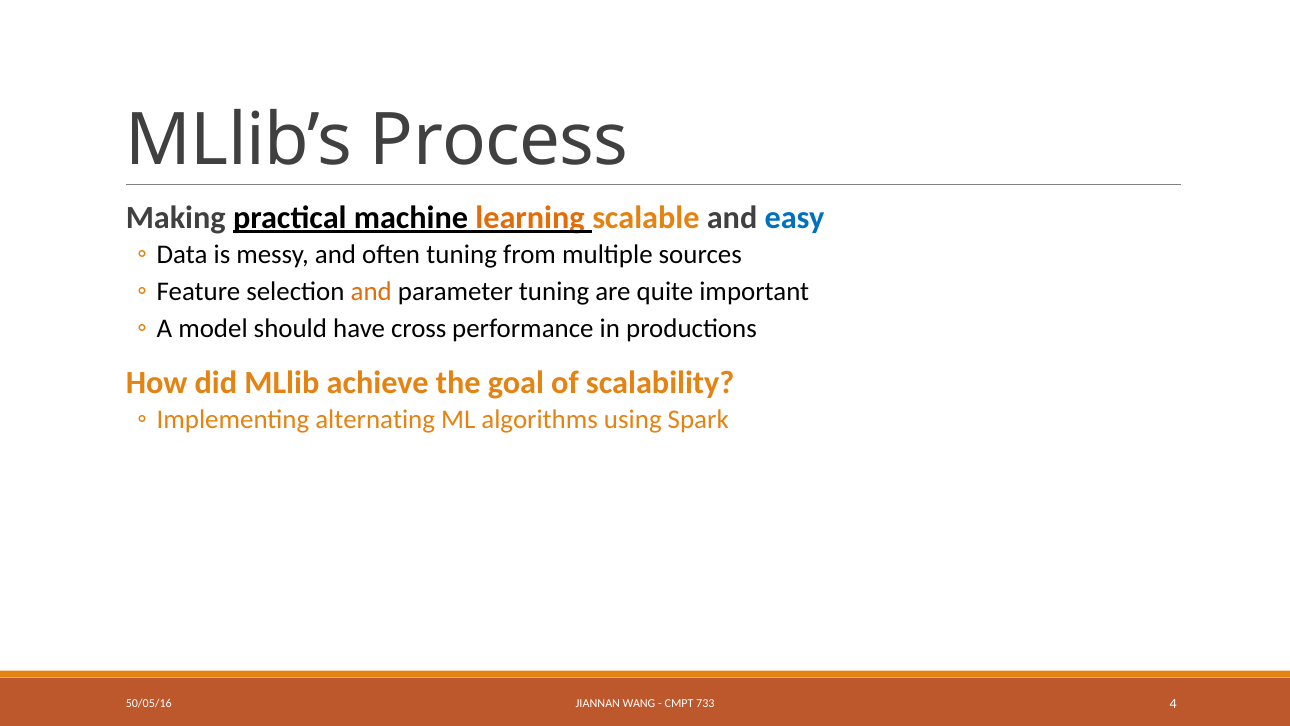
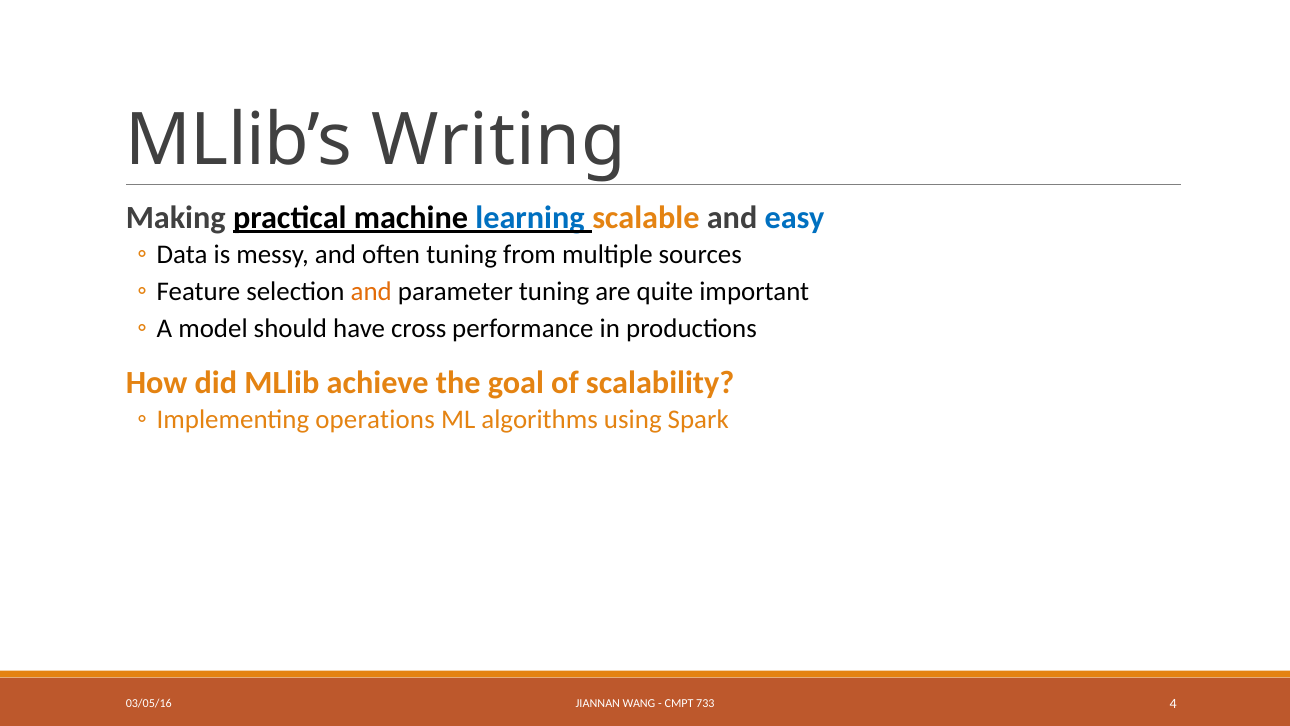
Process: Process -> Writing (498, 140)
learning colour: orange -> blue (530, 217)
alternating: alternating -> operations (375, 420)
50/05/16: 50/05/16 -> 03/05/16 (149, 704)
